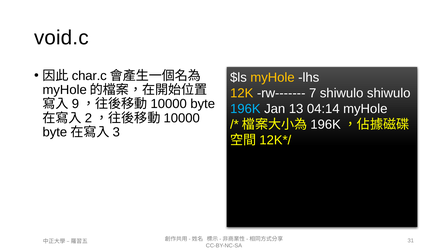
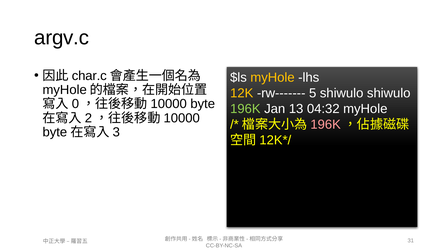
void.c: void.c -> argv.c (62, 38)
7: 7 -> 5 (313, 93)
9: 9 -> 0 (75, 104)
196K colour: light blue -> light green (245, 109)
04:14: 04:14 -> 04:32 (323, 109)
196K colour: white -> pink (326, 125)
